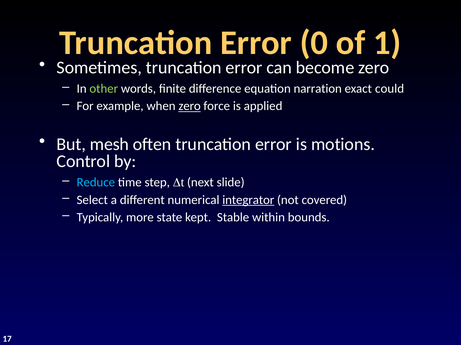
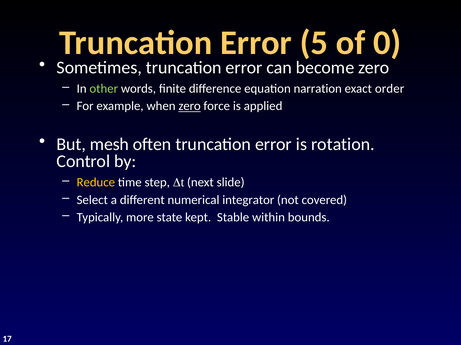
0: 0 -> 5 (314, 43)
1: 1 -> 0 (387, 43)
could: could -> order (390, 89)
motions: motions -> rotation (343, 144)
Reduce colour: light blue -> yellow (96, 183)
integrator underline: present -> none (248, 200)
